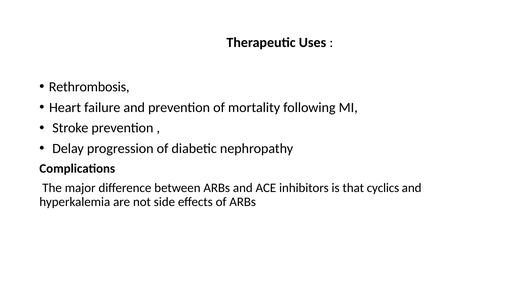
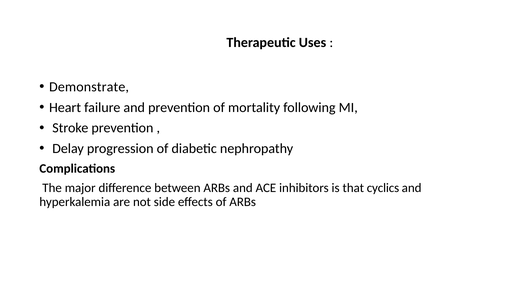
Rethrombosis: Rethrombosis -> Demonstrate (89, 87)
